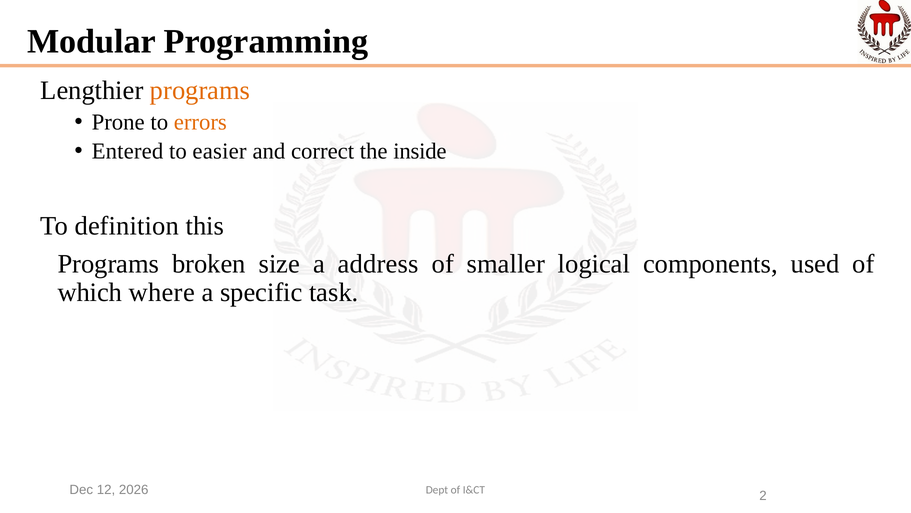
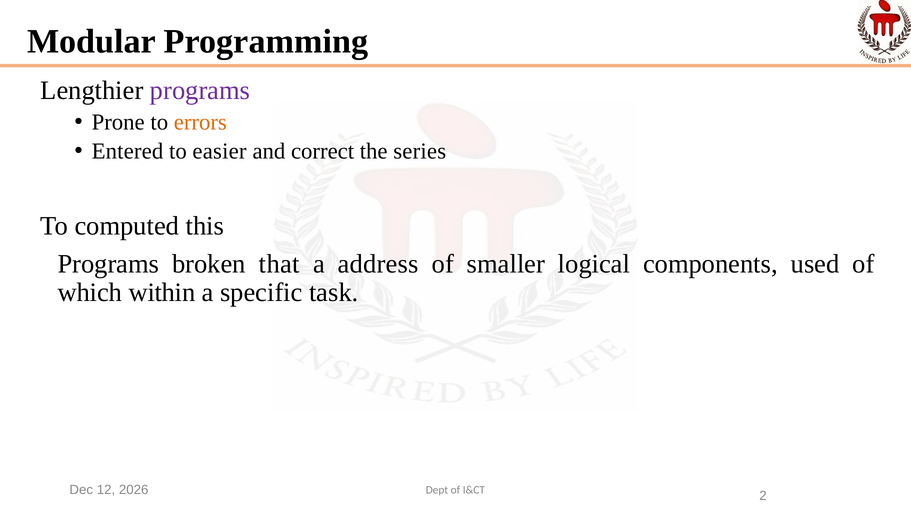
programs colour: orange -> purple (200, 90)
inside: inside -> series (420, 151)
definition: definition -> computed (127, 225)
size: size -> that (279, 264)
where: where -> within (162, 292)
